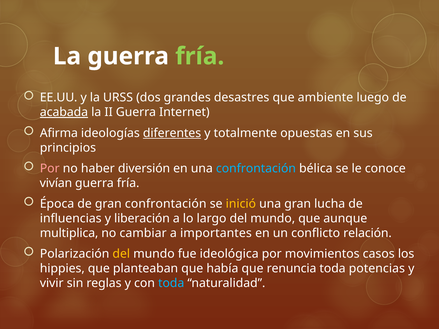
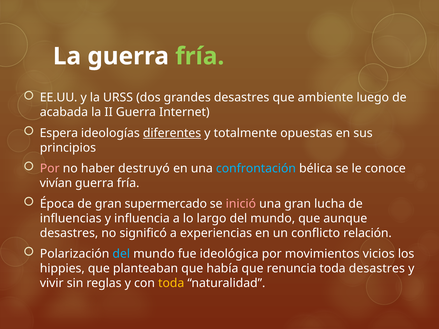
acabada underline: present -> none (64, 112)
Afirma: Afirma -> Espera (59, 133)
diversión: diversión -> destruyó (144, 169)
gran confrontación: confrontación -> supermercado (166, 204)
inició colour: yellow -> pink (241, 204)
liberación: liberación -> influencia (142, 219)
multiplica: multiplica -> desastres (69, 233)
cambiar: cambiar -> significó (143, 233)
importantes: importantes -> experiencias (216, 233)
del colour: yellow -> light blue (121, 254)
casos: casos -> vicios (379, 254)
toda potencias: potencias -> desastres (377, 269)
toda colour: light blue -> yellow (171, 283)
